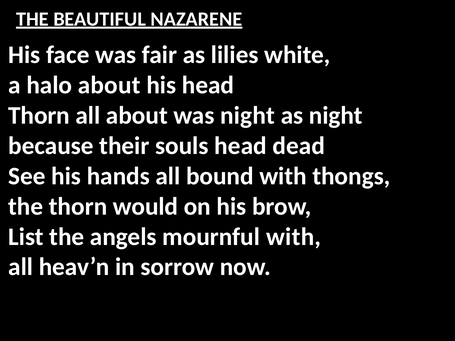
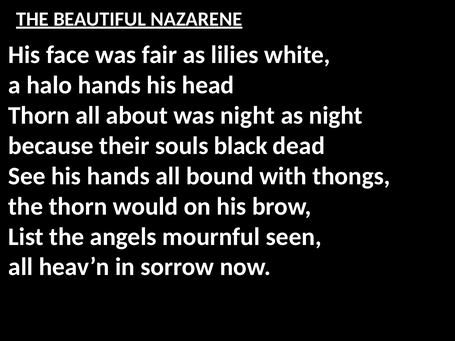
halo about: about -> hands (109, 85)
souls head: head -> black (241, 146)
mournful with: with -> seen (294, 237)
